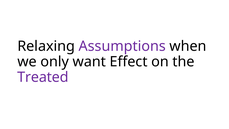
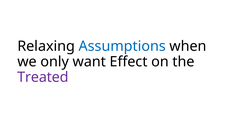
Assumptions colour: purple -> blue (122, 46)
